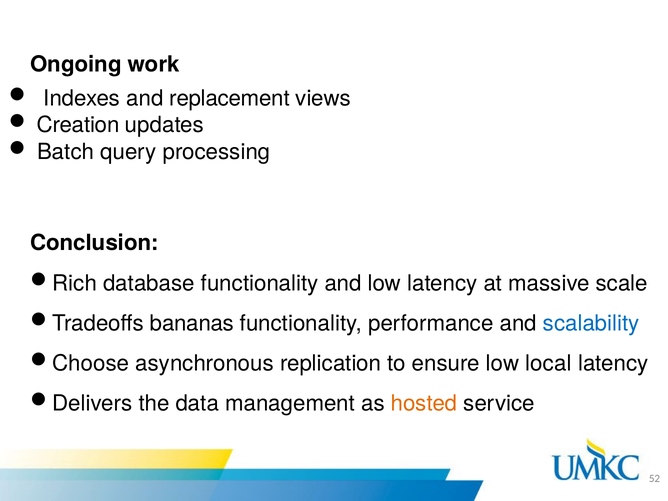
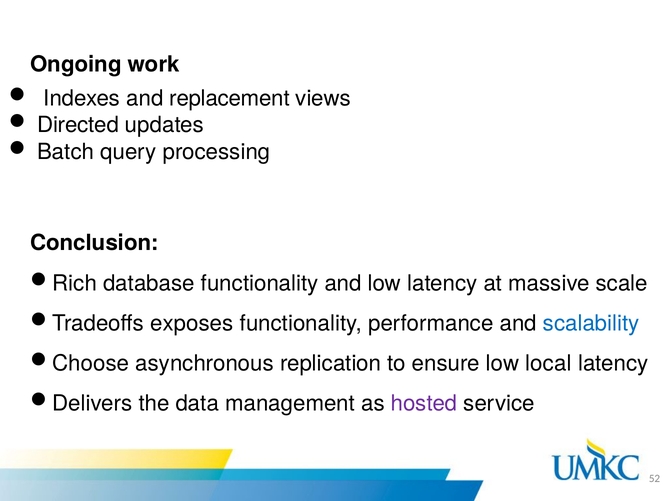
Creation: Creation -> Directed (78, 125)
bananas: bananas -> exposes (192, 323)
hosted colour: orange -> purple (424, 404)
